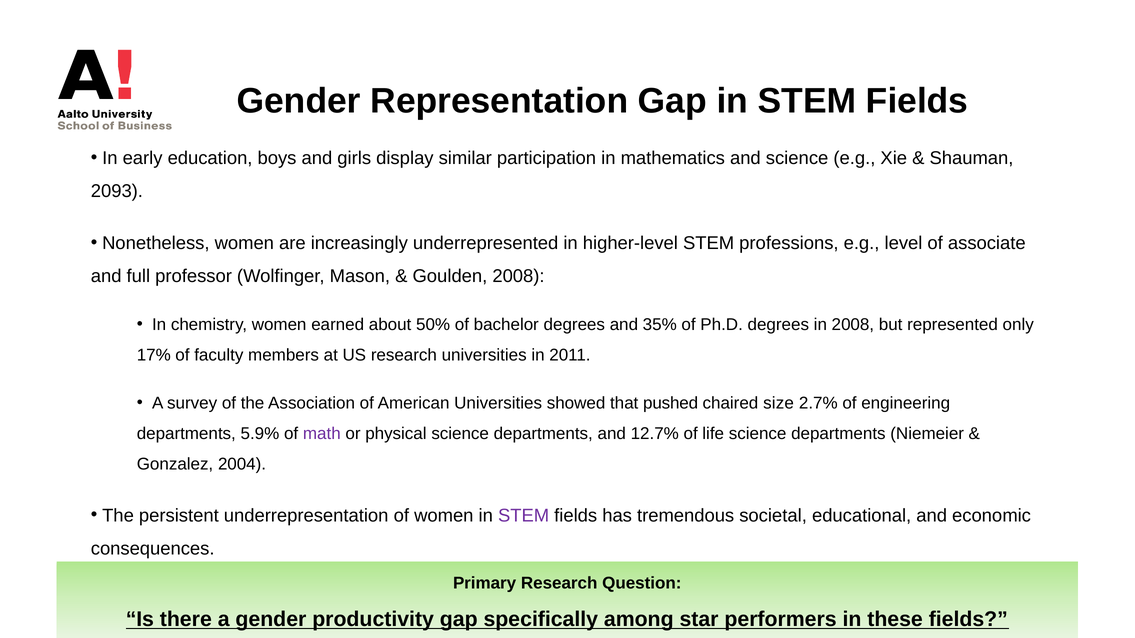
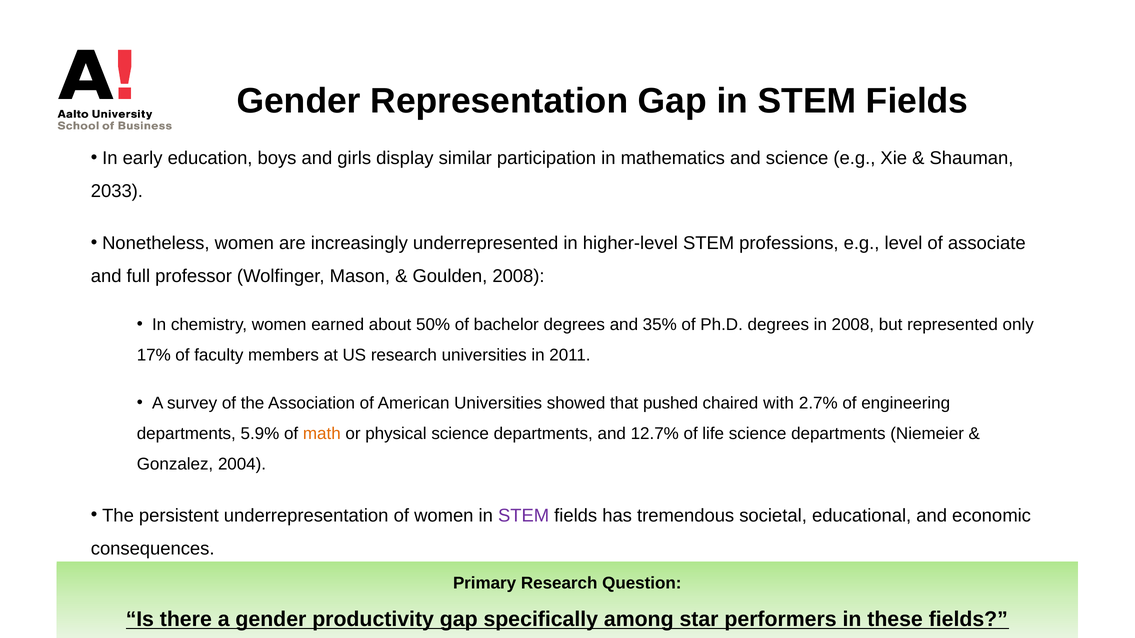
2093: 2093 -> 2033 (117, 191)
size: size -> with (779, 403)
math colour: purple -> orange (322, 434)
